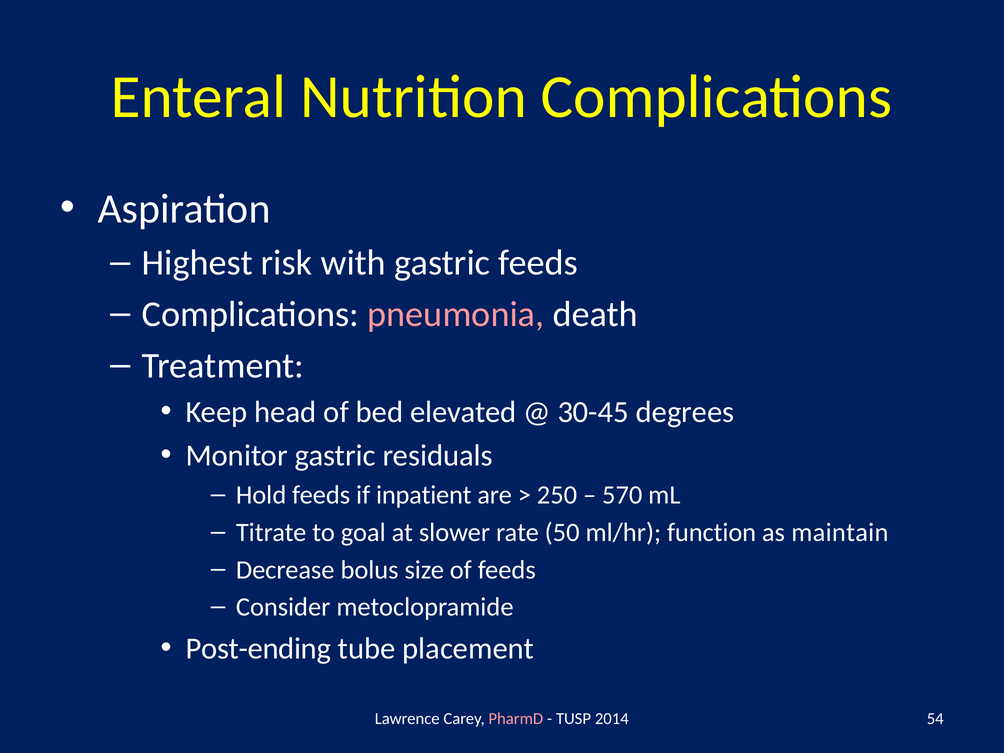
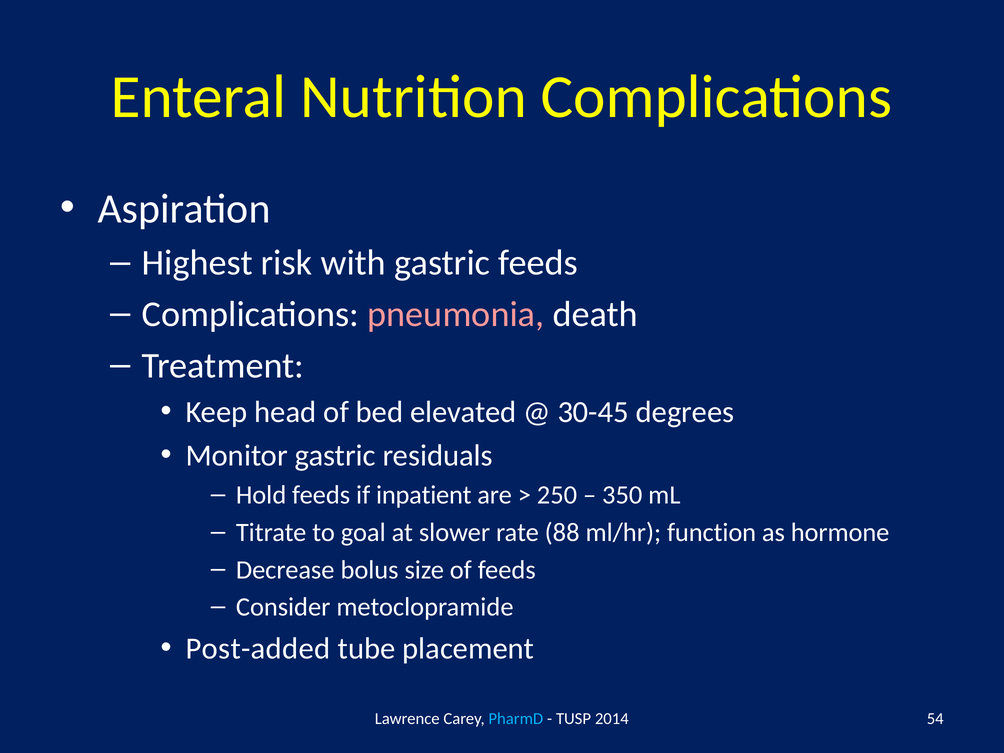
570: 570 -> 350 (622, 495)
50: 50 -> 88 (562, 532)
maintain: maintain -> hormone (840, 532)
Post-ending: Post-ending -> Post-added (258, 648)
PharmD colour: pink -> light blue (516, 719)
